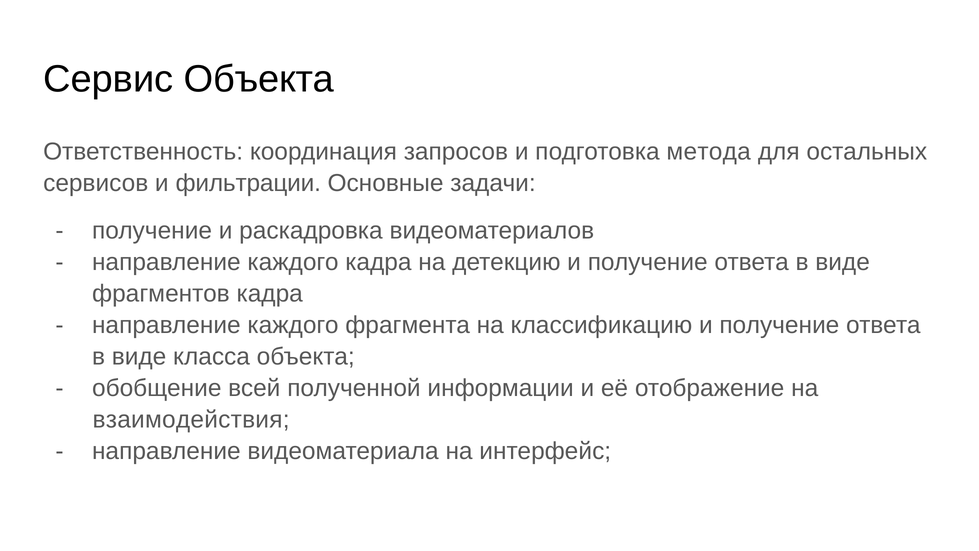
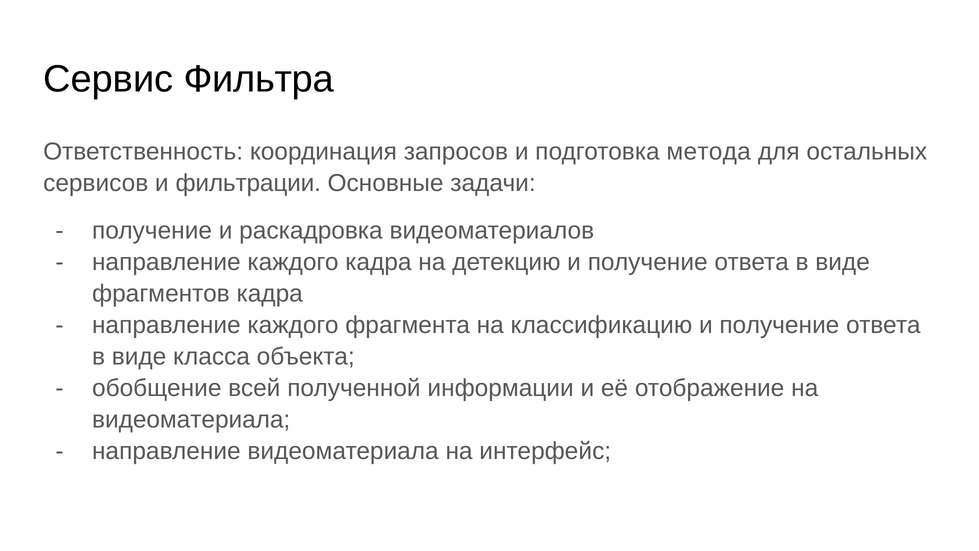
Сервис Объекта: Объекта -> Фильтра (259, 79)
взаимодействия: взаимодействия -> видеоматериала (191, 420)
